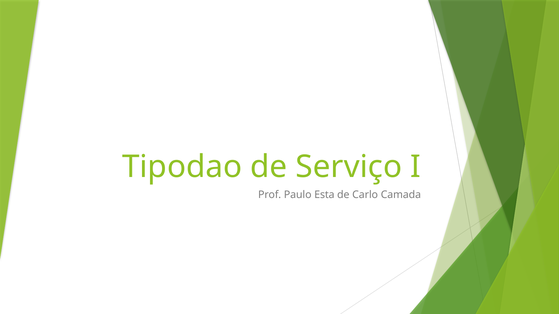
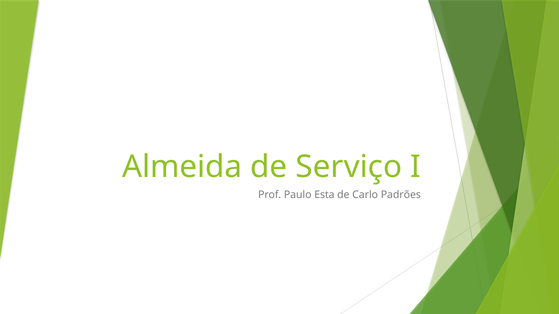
Tipodao: Tipodao -> Almeida (182, 167)
Camada: Camada -> Padrões (401, 195)
